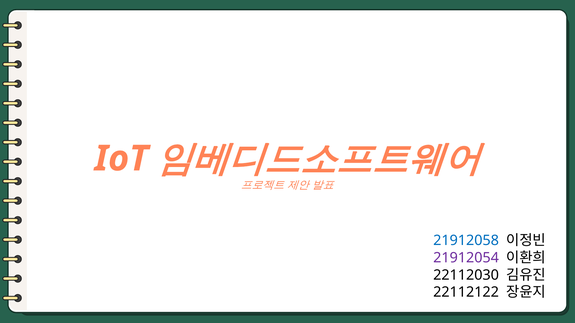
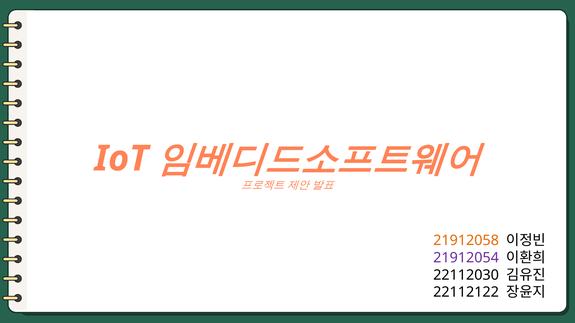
21912058 colour: blue -> orange (466, 241)
